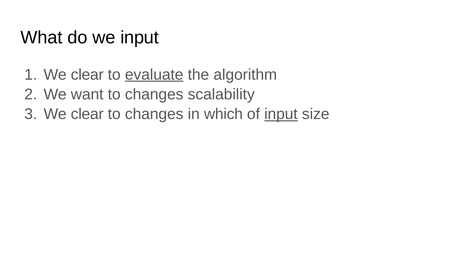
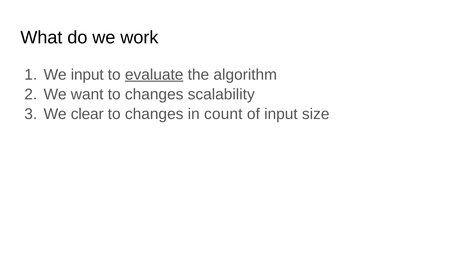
we input: input -> work (140, 38)
clear: clear -> input (87, 75)
which: which -> count (223, 114)
input underline: present -> none (281, 114)
